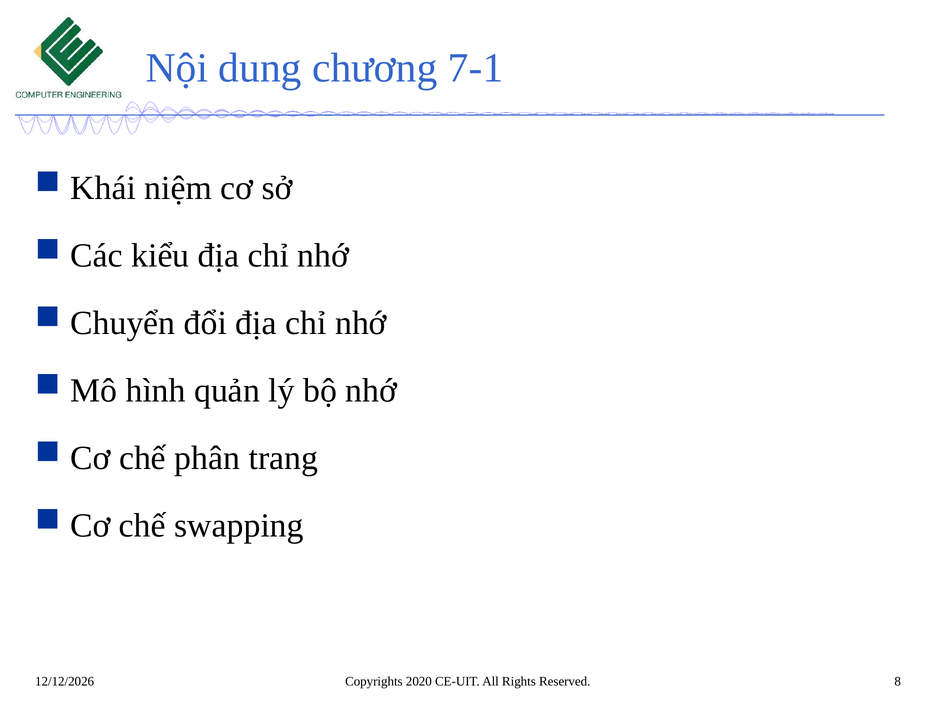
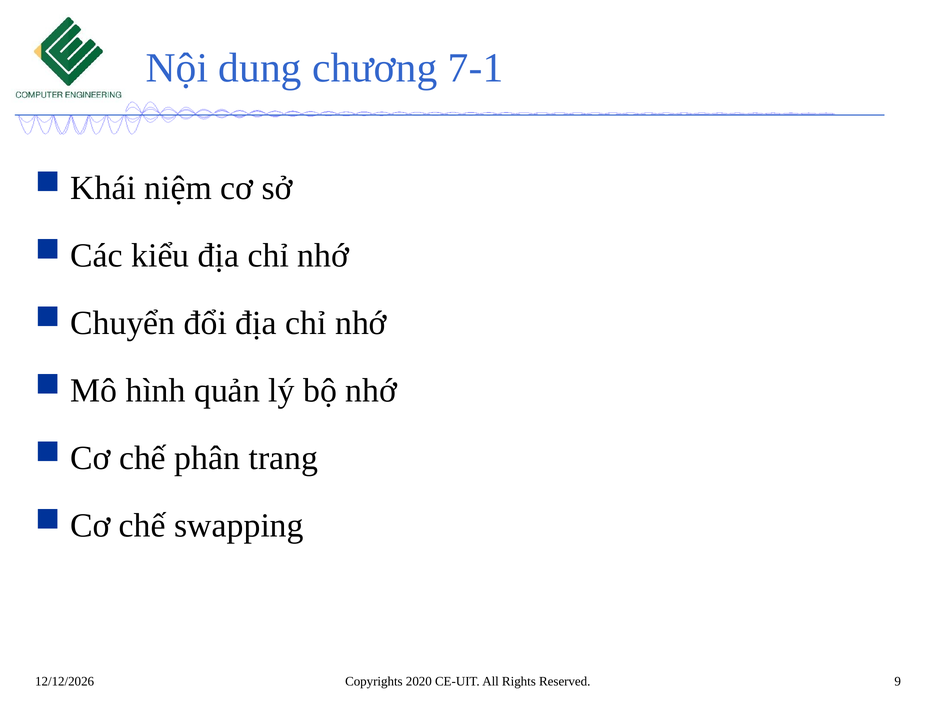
8: 8 -> 9 (898, 681)
